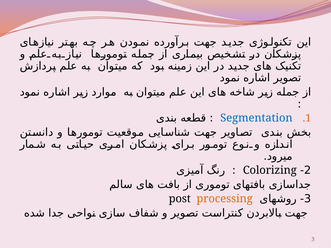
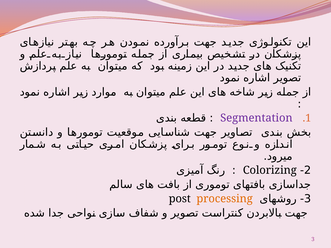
Segmentation colour: blue -> purple (256, 118)
